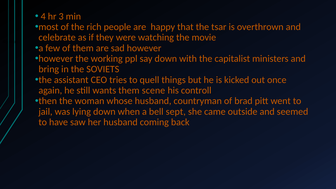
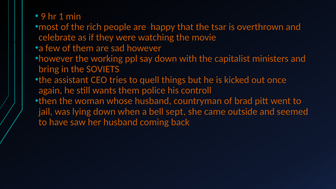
4: 4 -> 9 (43, 16)
3: 3 -> 1 (61, 16)
scene: scene -> police (154, 90)
